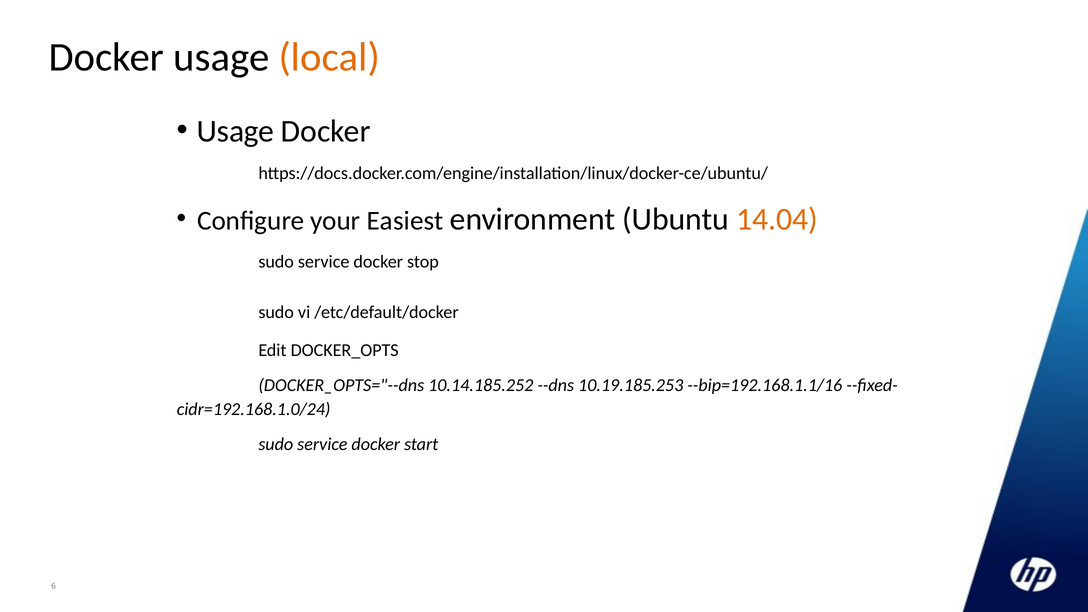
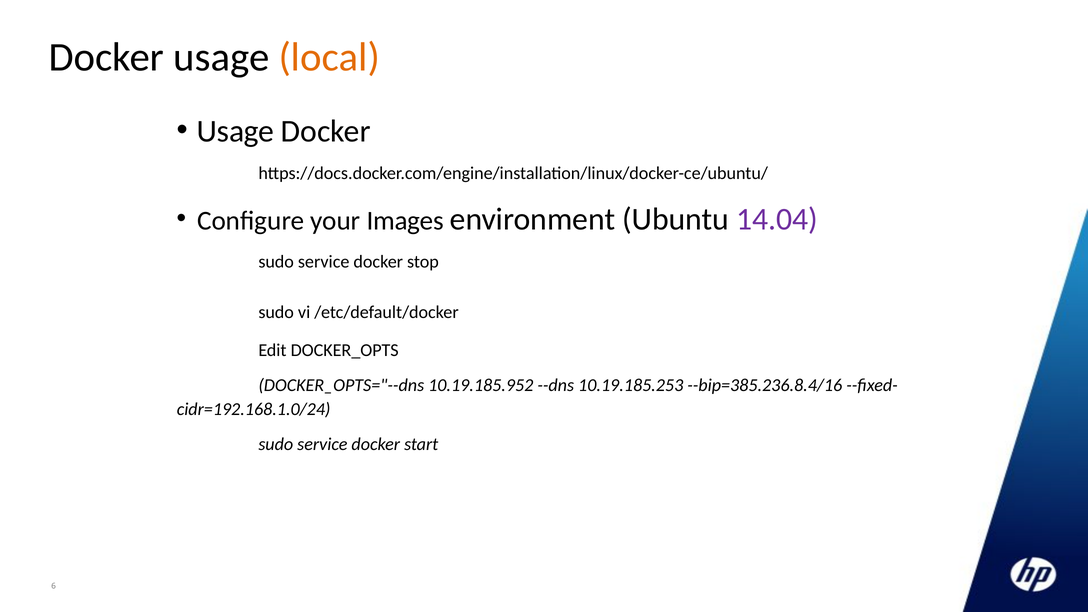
Easiest: Easiest -> Images (405, 221)
14.04 colour: orange -> purple (777, 219)
10.14.185.252: 10.14.185.252 -> 10.19.185.952 (481, 385)
--bip=192.168.1.1/16: --bip=192.168.1.1/16 -> --bip=385.236.8.4/16 (765, 385)
